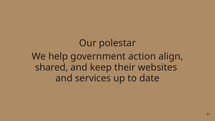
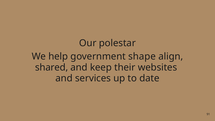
action: action -> shape (142, 56)
